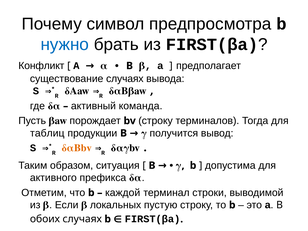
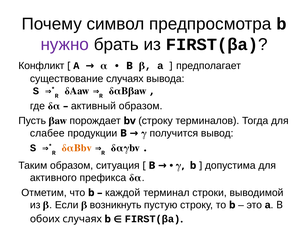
нужно colour: blue -> purple (65, 45)
активный команда: команда -> образом (141, 106)
таблиц: таблиц -> слабее (47, 133)
локальных: локальных -> возникнуть (116, 205)
